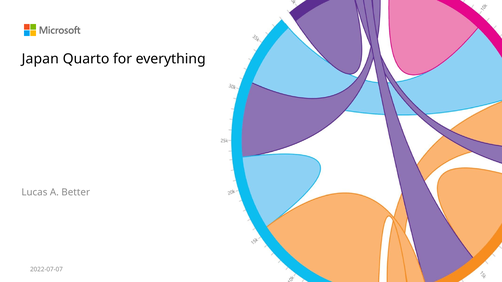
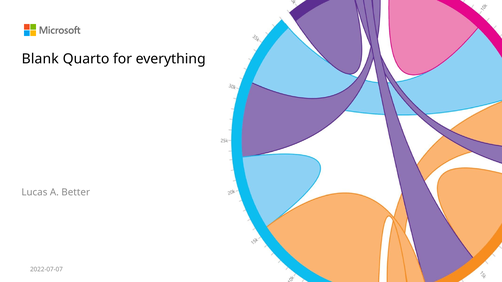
Japan: Japan -> Blank (40, 59)
